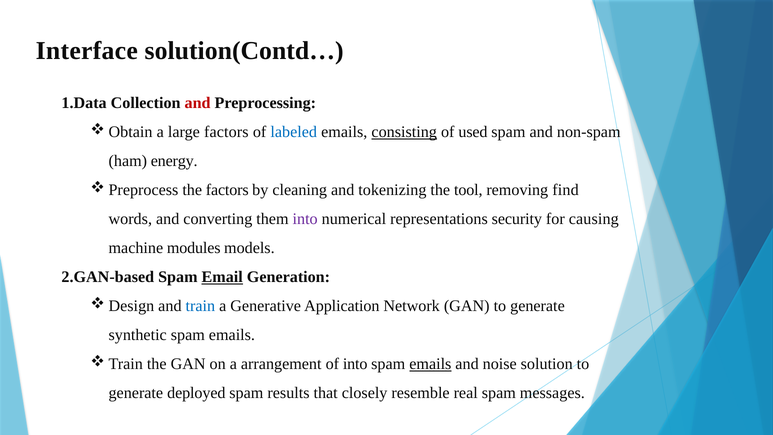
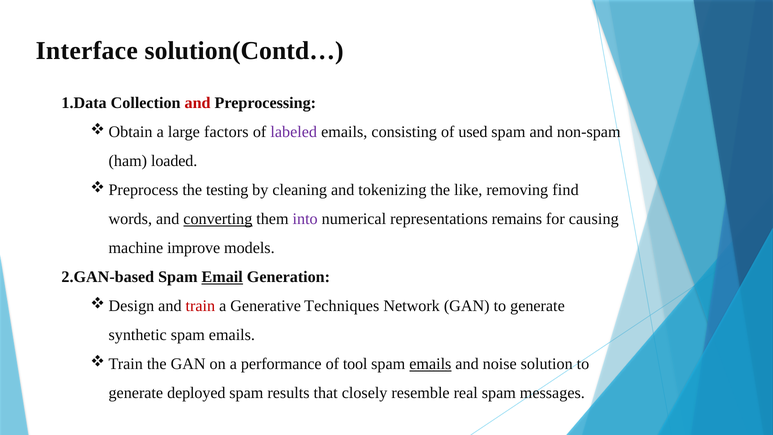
labeled colour: blue -> purple (294, 132)
consisting underline: present -> none (404, 132)
energy: energy -> loaded (174, 161)
the factors: factors -> testing (227, 190)
tool: tool -> like (468, 190)
converting underline: none -> present (218, 219)
security: security -> remains (517, 219)
modules: modules -> improve (194, 248)
train colour: blue -> red (200, 306)
Application: Application -> Techniques (342, 306)
arrangement: arrangement -> performance (281, 364)
of into: into -> tool (355, 364)
